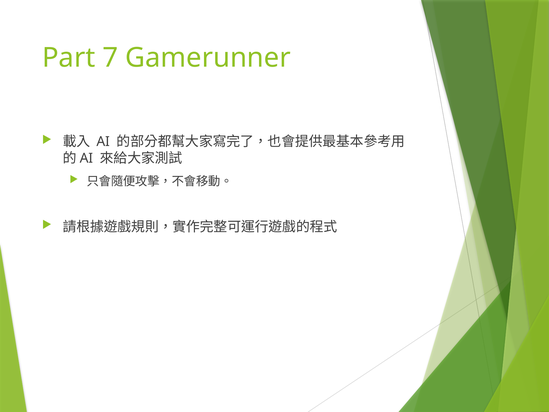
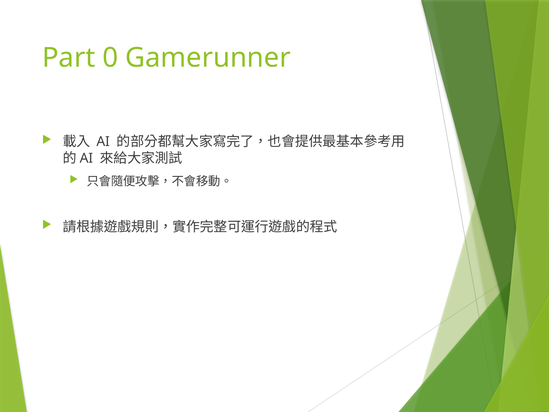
7: 7 -> 0 (110, 58)
